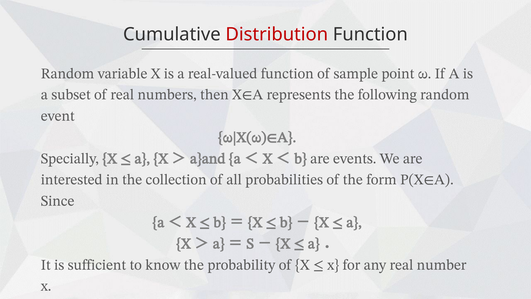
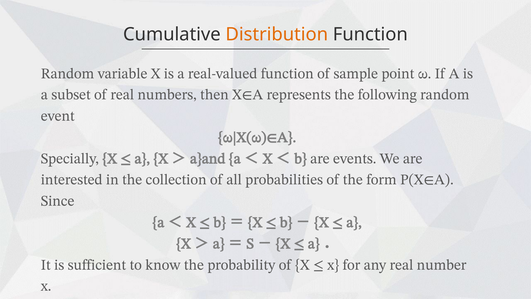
Distribution colour: red -> orange (277, 34)
